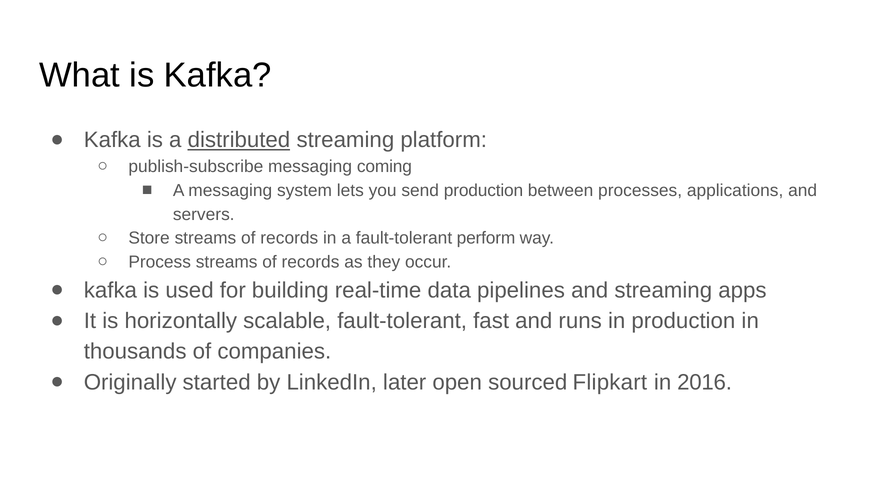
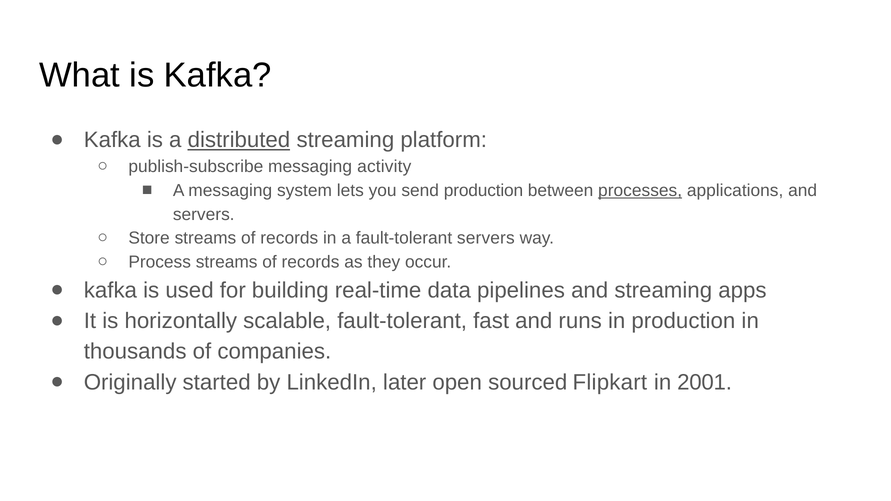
coming: coming -> activity (384, 167)
processes underline: none -> present (640, 191)
fault-tolerant perform: perform -> servers (486, 238)
2016: 2016 -> 2001 (705, 382)
